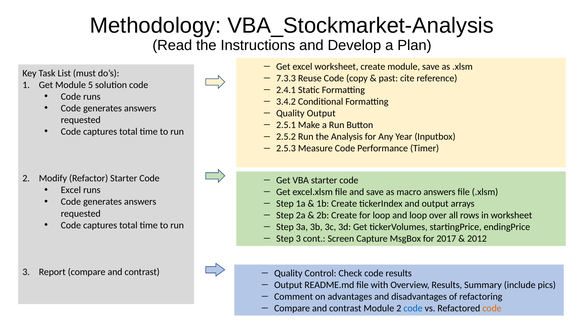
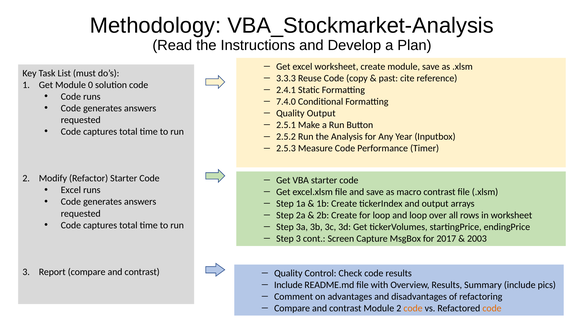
7.3.3: 7.3.3 -> 3.3.3 (286, 78)
5: 5 -> 0 (90, 85)
3.4.2: 3.4.2 -> 7.4.0 (286, 101)
macro answers: answers -> contrast (439, 192)
2012: 2012 -> 2003 (477, 238)
Output: Output -> Include (288, 284)
code colour: blue -> orange (413, 308)
